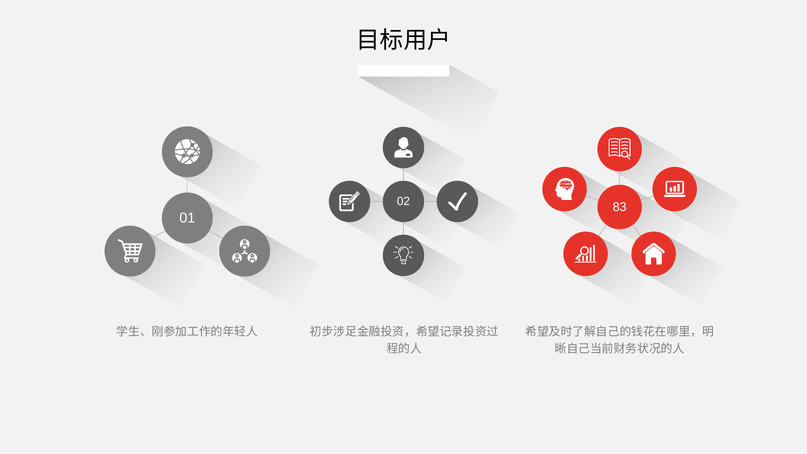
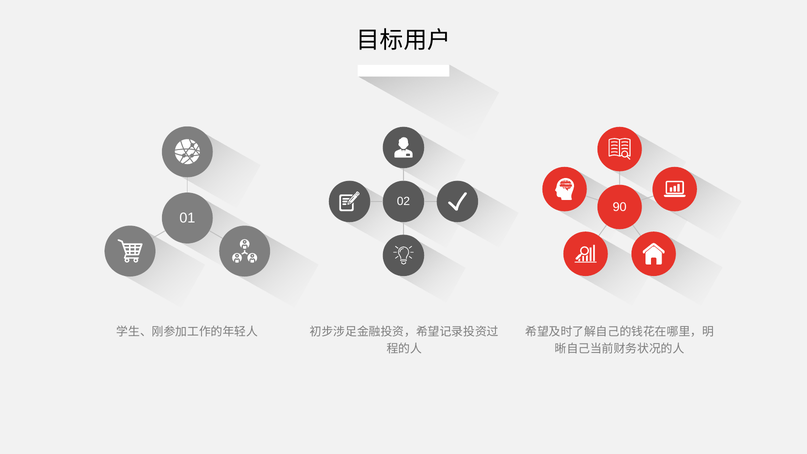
83: 83 -> 90 (620, 207)
